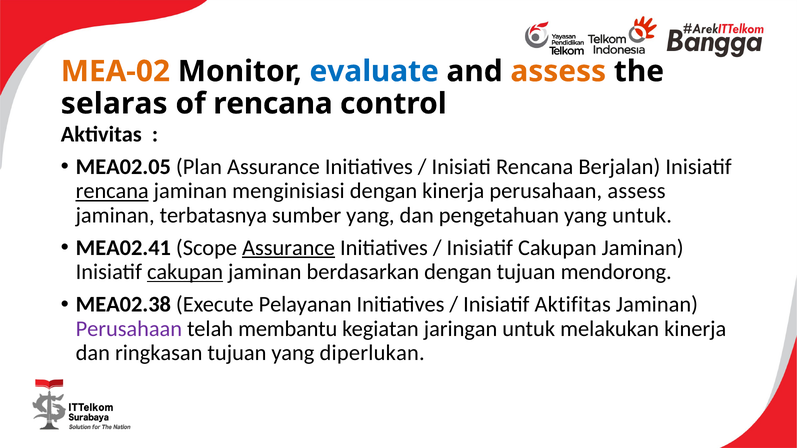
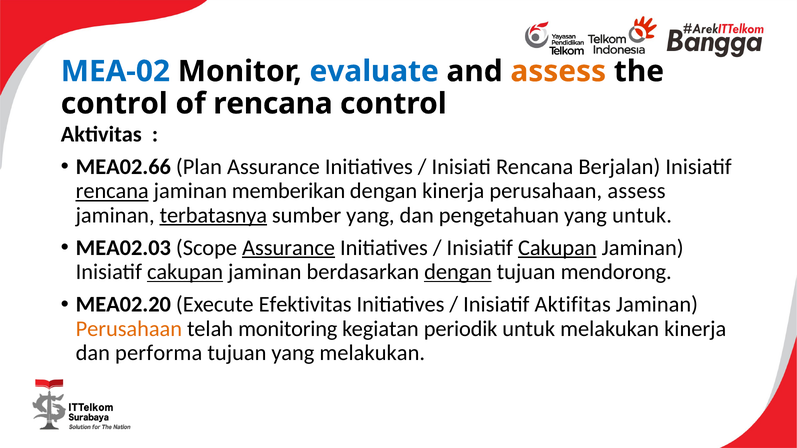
MEA-02 colour: orange -> blue (115, 71)
selaras: selaras -> control (114, 104)
MEA02.05: MEA02.05 -> MEA02.66 (123, 167)
menginisiasi: menginisiasi -> memberikan (289, 191)
terbatasnya underline: none -> present (213, 215)
MEA02.41: MEA02.41 -> MEA02.03 (123, 248)
Cakupan underline: none -> present (557, 248)
dengan underline: none -> present (458, 272)
MEA02.38: MEA02.38 -> MEA02.20 (123, 305)
Pelayanan: Pelayanan -> Efektivitas (305, 305)
Perusahaan colour: purple -> orange (129, 329)
membantu: membantu -> monitoring (288, 329)
jaringan: jaringan -> periodik (461, 329)
ringkasan: ringkasan -> performa (159, 353)
yang diperlukan: diperlukan -> melakukan (372, 353)
